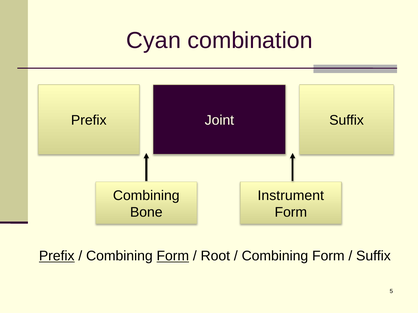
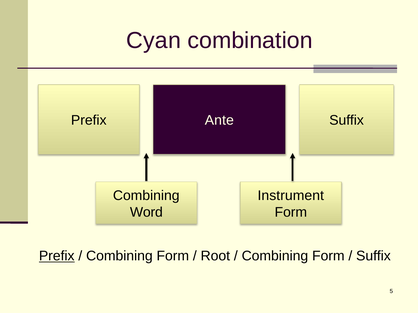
Joint: Joint -> Ante (219, 121)
Bone: Bone -> Word (146, 212)
Form underline: present -> none (173, 256)
